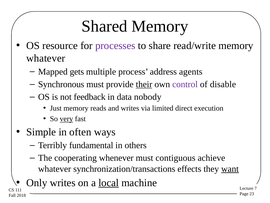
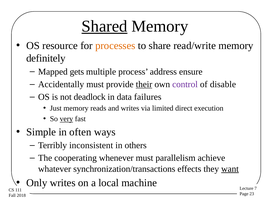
Shared underline: none -> present (104, 26)
processes colour: purple -> orange (115, 46)
whatever: whatever -> definitely (46, 58)
agents: agents -> ensure (191, 72)
Synchronous: Synchronous -> Accidentally (61, 84)
feedback: feedback -> deadlock (90, 97)
nobody: nobody -> failures (148, 97)
fundamental: fundamental -> inconsistent (91, 145)
contiguous: contiguous -> parallelism (175, 158)
local underline: present -> none (109, 182)
